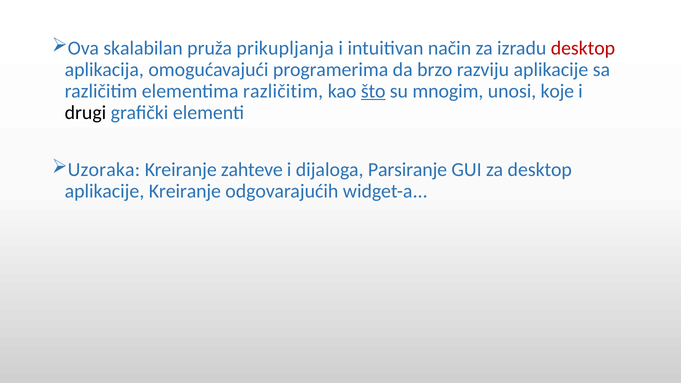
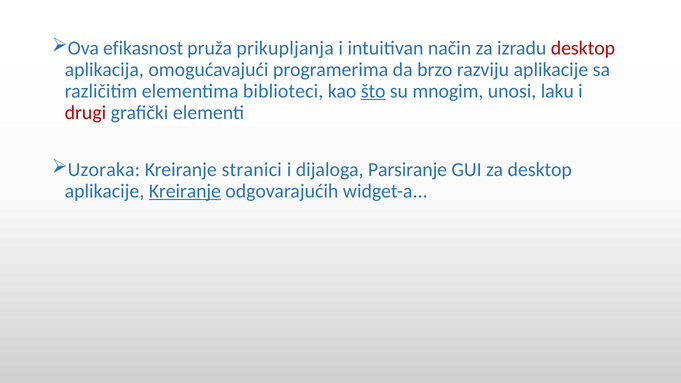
skalabilan: skalabilan -> efikasnost (143, 48)
elementima različitim: različitim -> biblioteci (283, 91)
koje: koje -> laku (557, 91)
drugi colour: black -> red (85, 113)
zahteve: zahteve -> stranici (252, 170)
Kreiranje underline: none -> present (185, 191)
